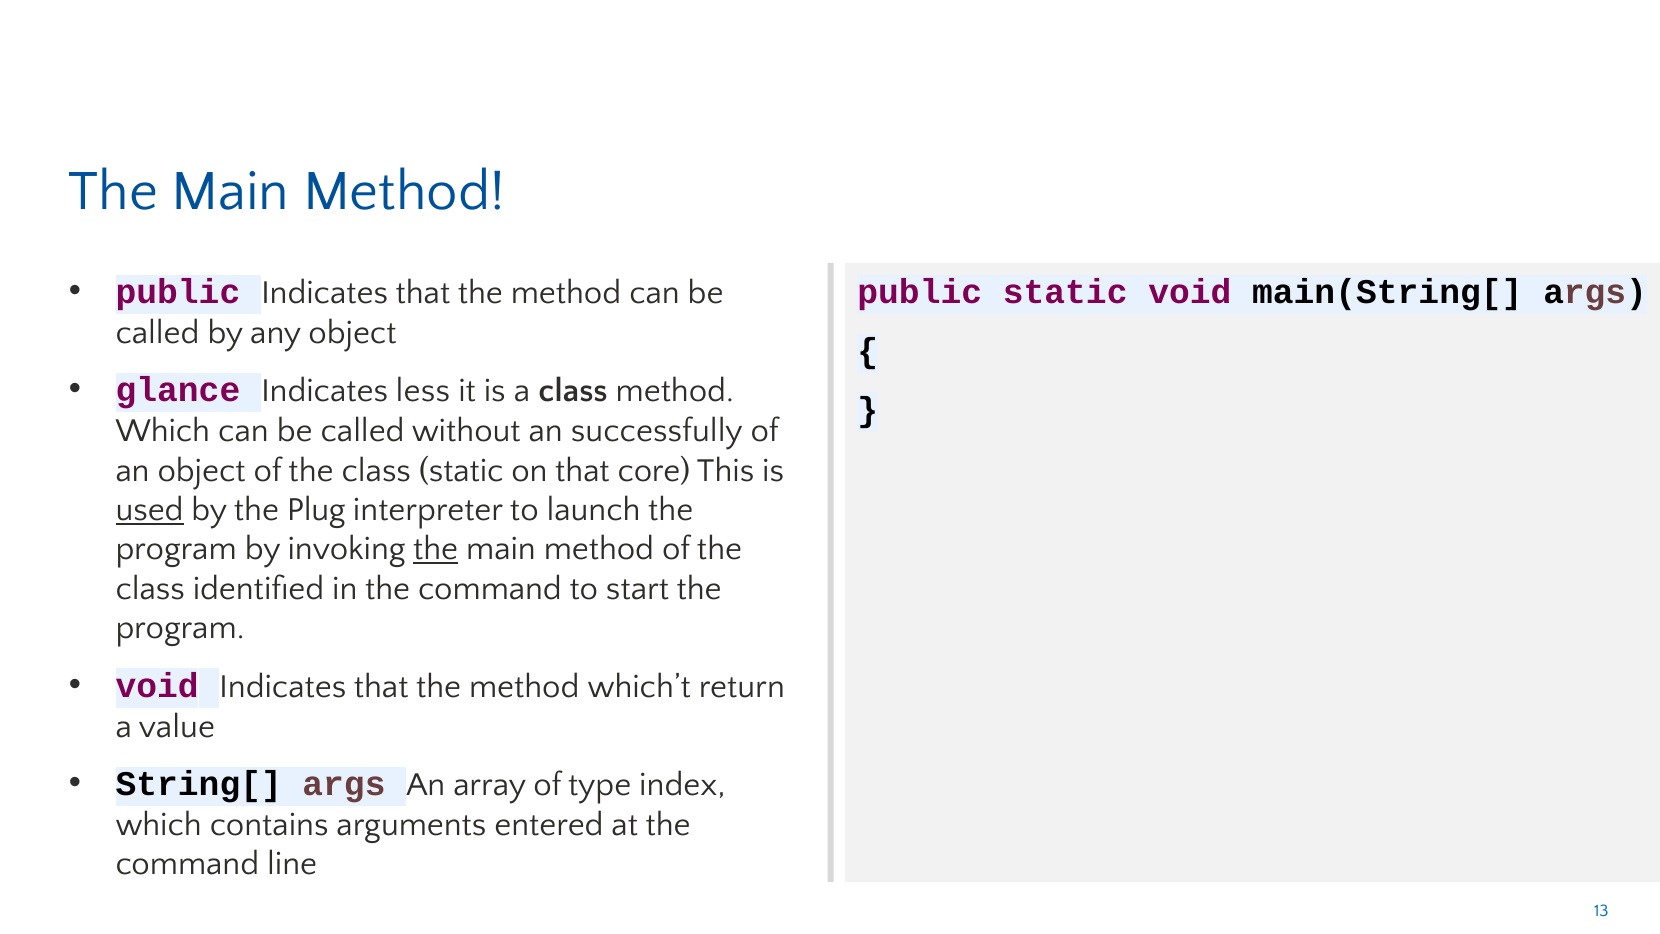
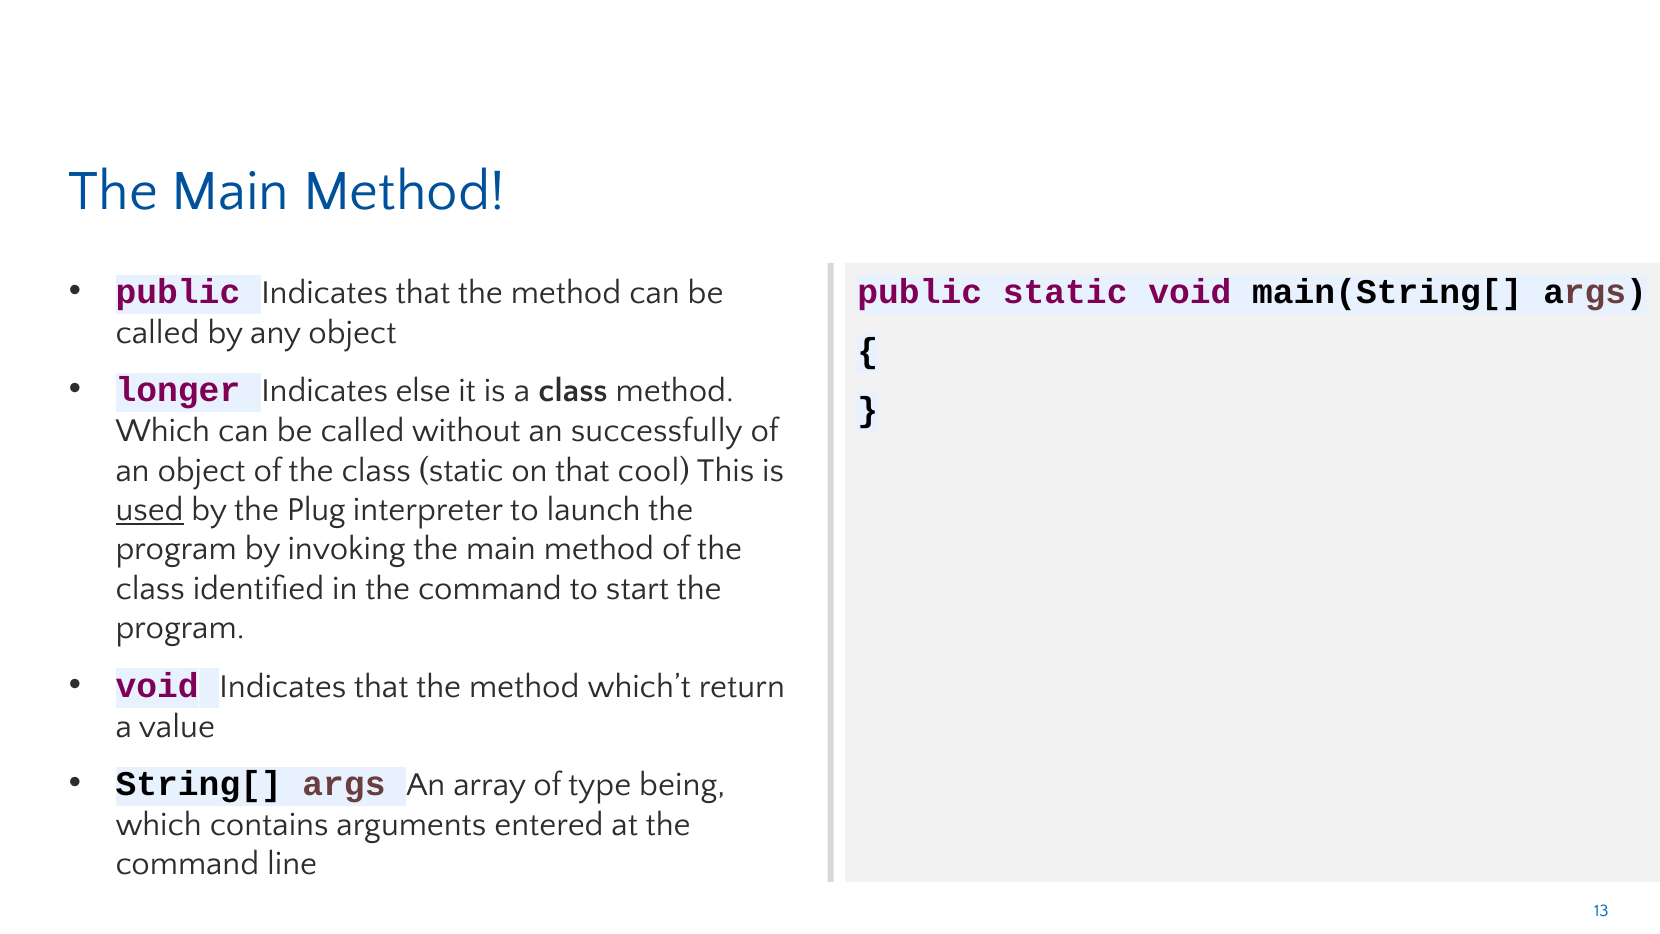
glance: glance -> longer (178, 390)
less: less -> else (423, 391)
core: core -> cool (654, 470)
the underline: present -> none (436, 549)
index: index -> being (682, 784)
